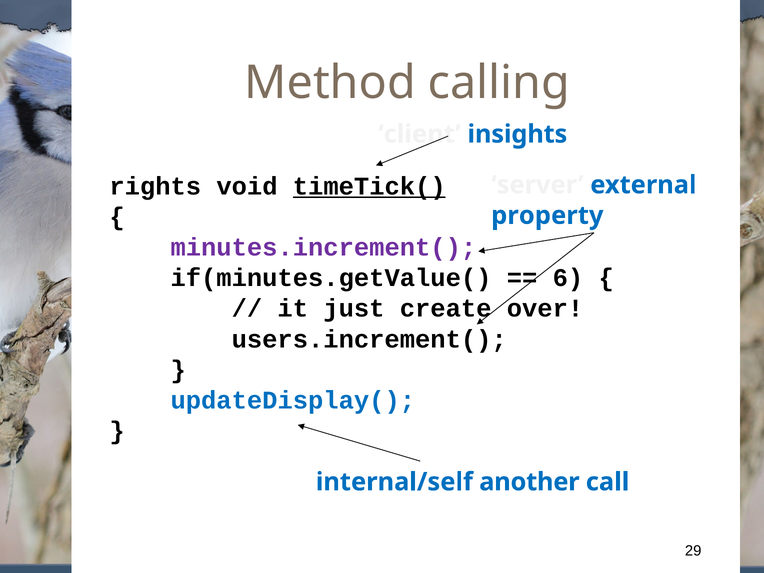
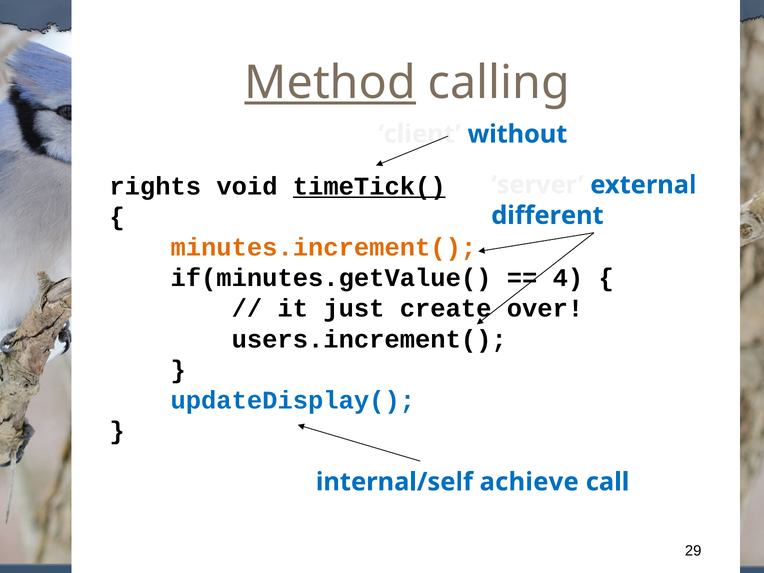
Method underline: none -> present (330, 83)
insights: insights -> without (517, 134)
property: property -> different (547, 215)
minutes.increment( colour: purple -> orange (323, 247)
6: 6 -> 4 (568, 278)
another: another -> achieve (529, 482)
